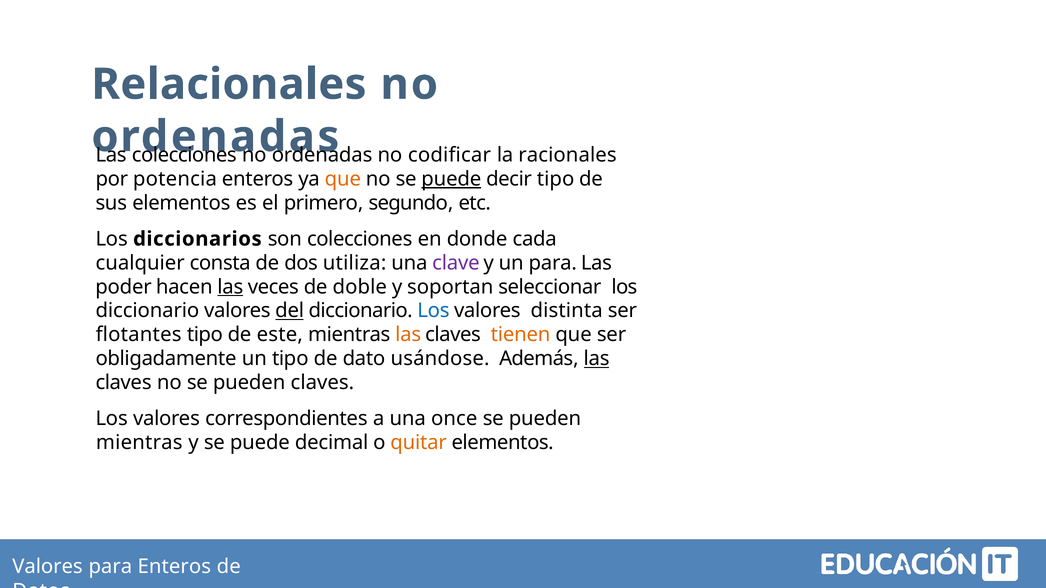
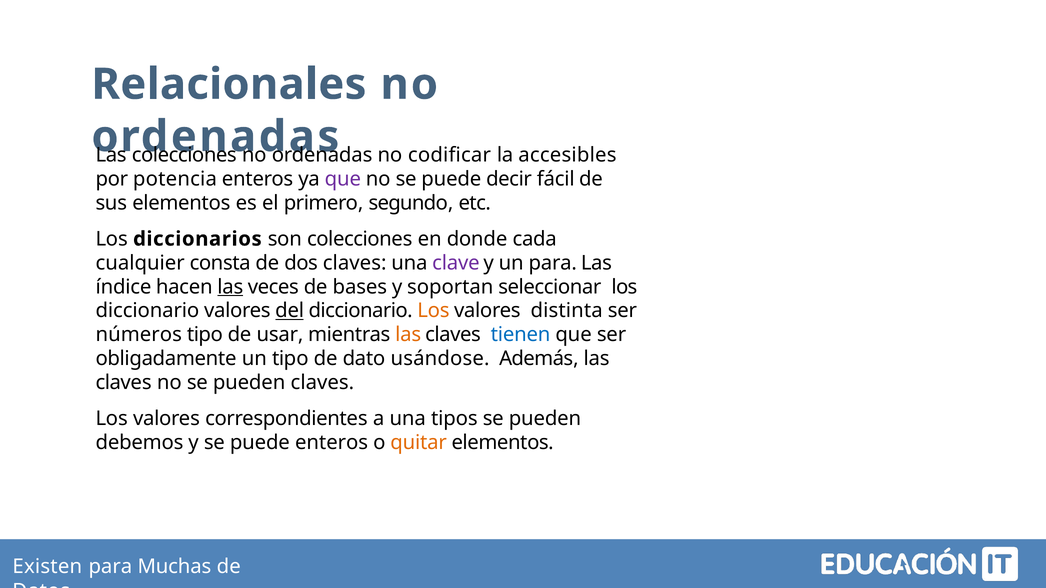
racionales: racionales -> accesibles (567, 155)
que colour: orange -> purple (343, 179)
puede underline: present -> none (451, 179)
decir tipo: tipo -> fácil (556, 179)
dos utiliza: utiliza -> claves (355, 263)
poder: poder -> índice (123, 287)
doble: doble -> bases (360, 287)
Los colour: blue -> orange (433, 311)
ﬂotantes: ﬂotantes -> números (139, 335)
este: este -> usar (280, 335)
tienen colour: orange -> blue (521, 335)
las underline: present -> none (597, 359)
once: once -> tipos (454, 419)
mientras: mientras -> debemos (139, 443)
puede decimal: decimal -> enteros (332, 443)
Valores: Valores -> Existen (47, 567)
para Enteros: Enteros -> Muchas (174, 567)
